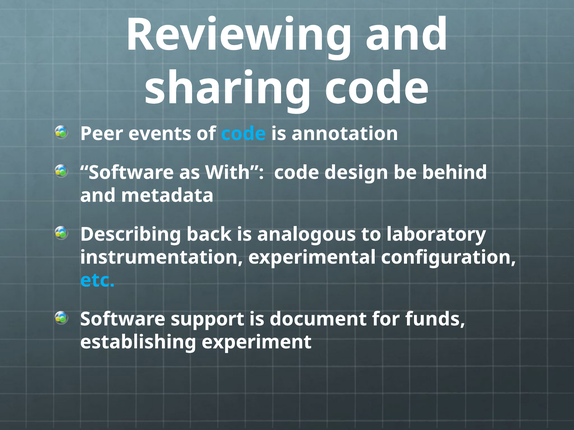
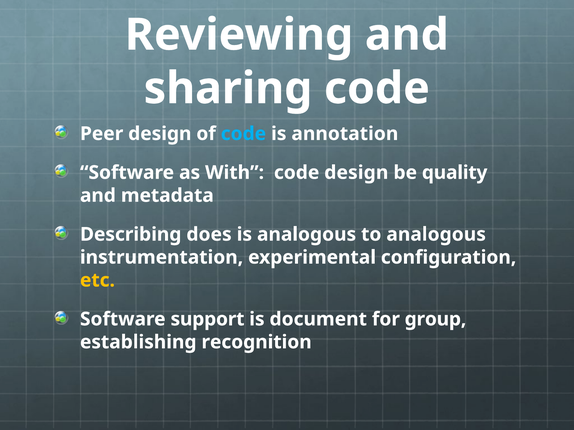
Peer events: events -> design (160, 134)
behind: behind -> quality (455, 173)
back: back -> does (209, 235)
to laboratory: laboratory -> analogous (436, 235)
etc colour: light blue -> yellow (97, 281)
funds: funds -> group (435, 319)
experiment: experiment -> recognition (257, 342)
